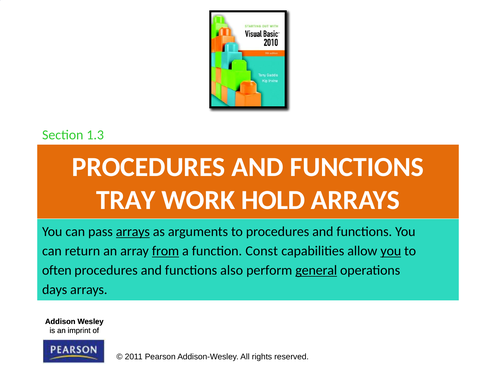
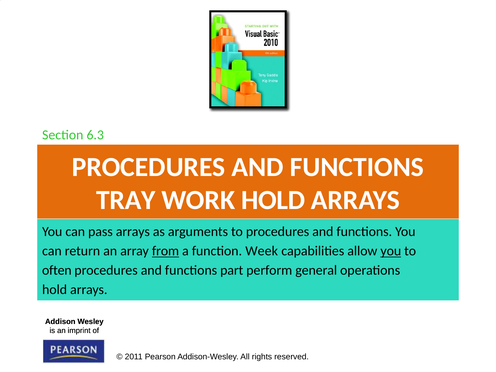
1.3: 1.3 -> 6.3 (95, 135)
arrays underline: present -> none (133, 232)
Const: Const -> Week (262, 251)
also: also -> part (232, 270)
general underline: present -> none (316, 270)
days: days -> hold (55, 290)
